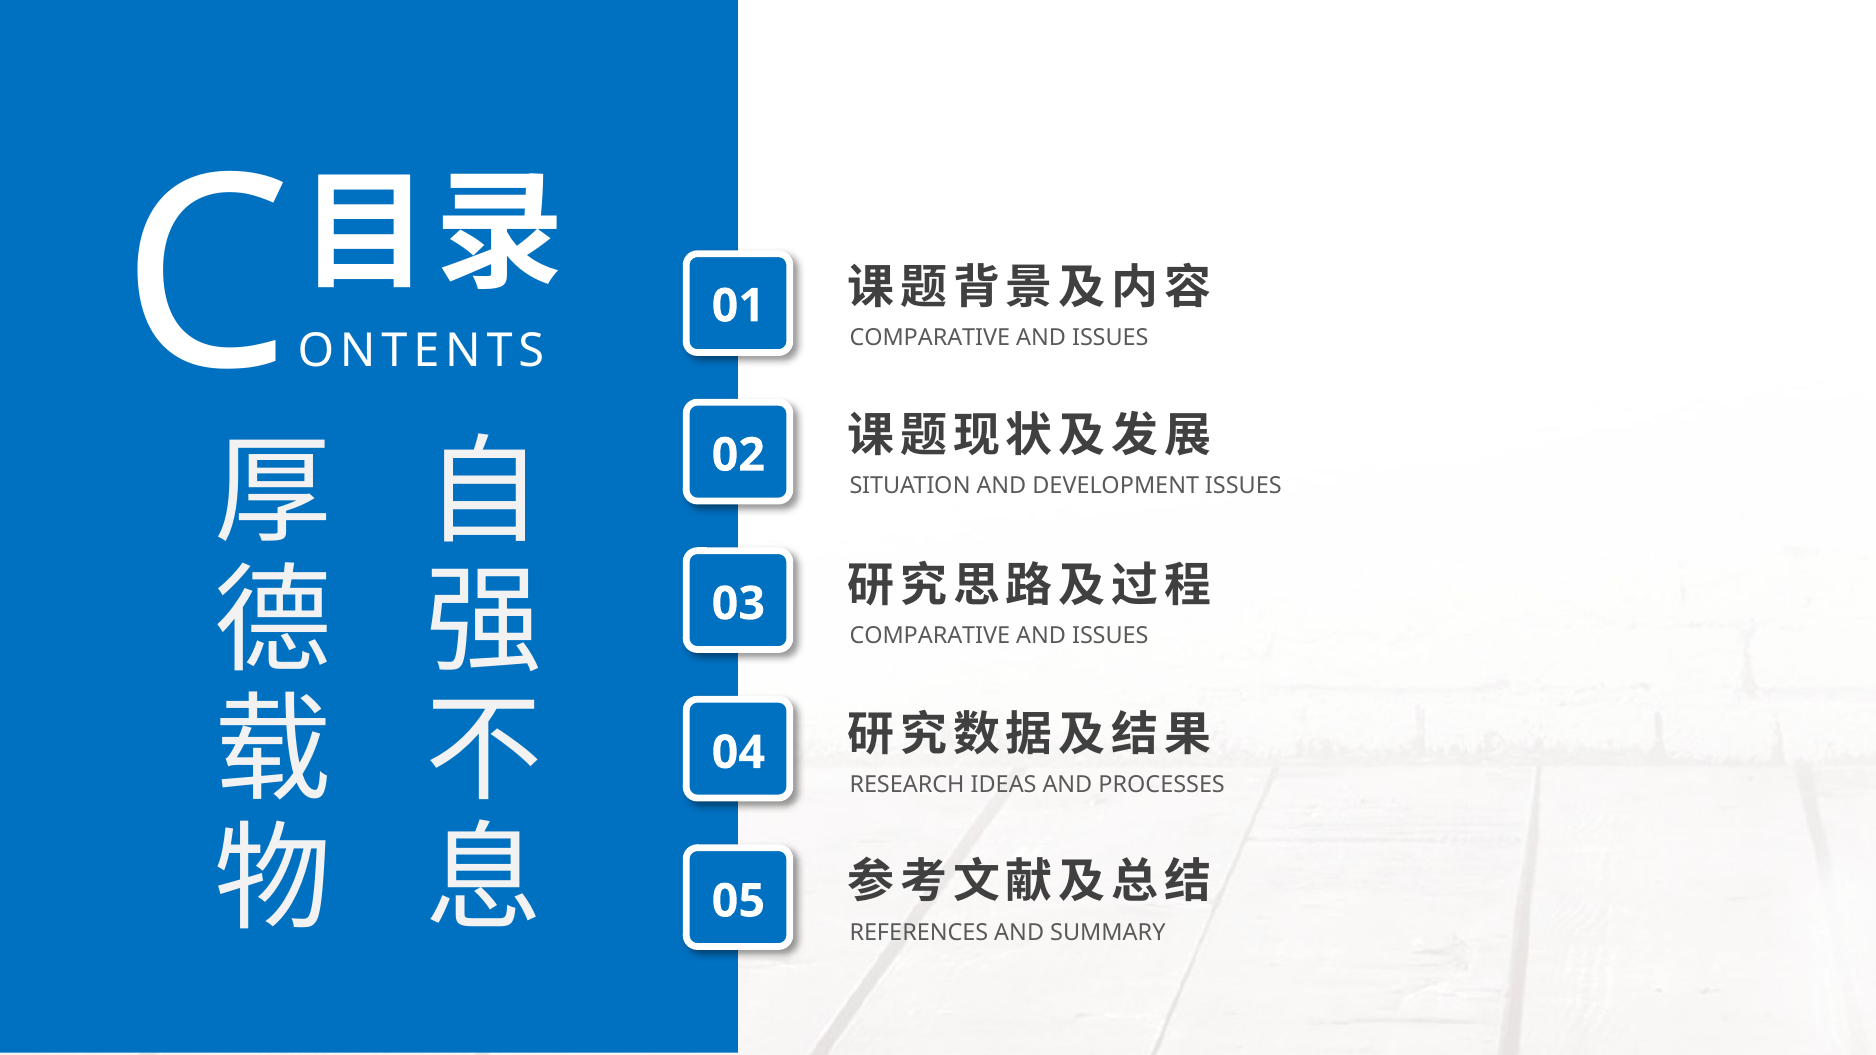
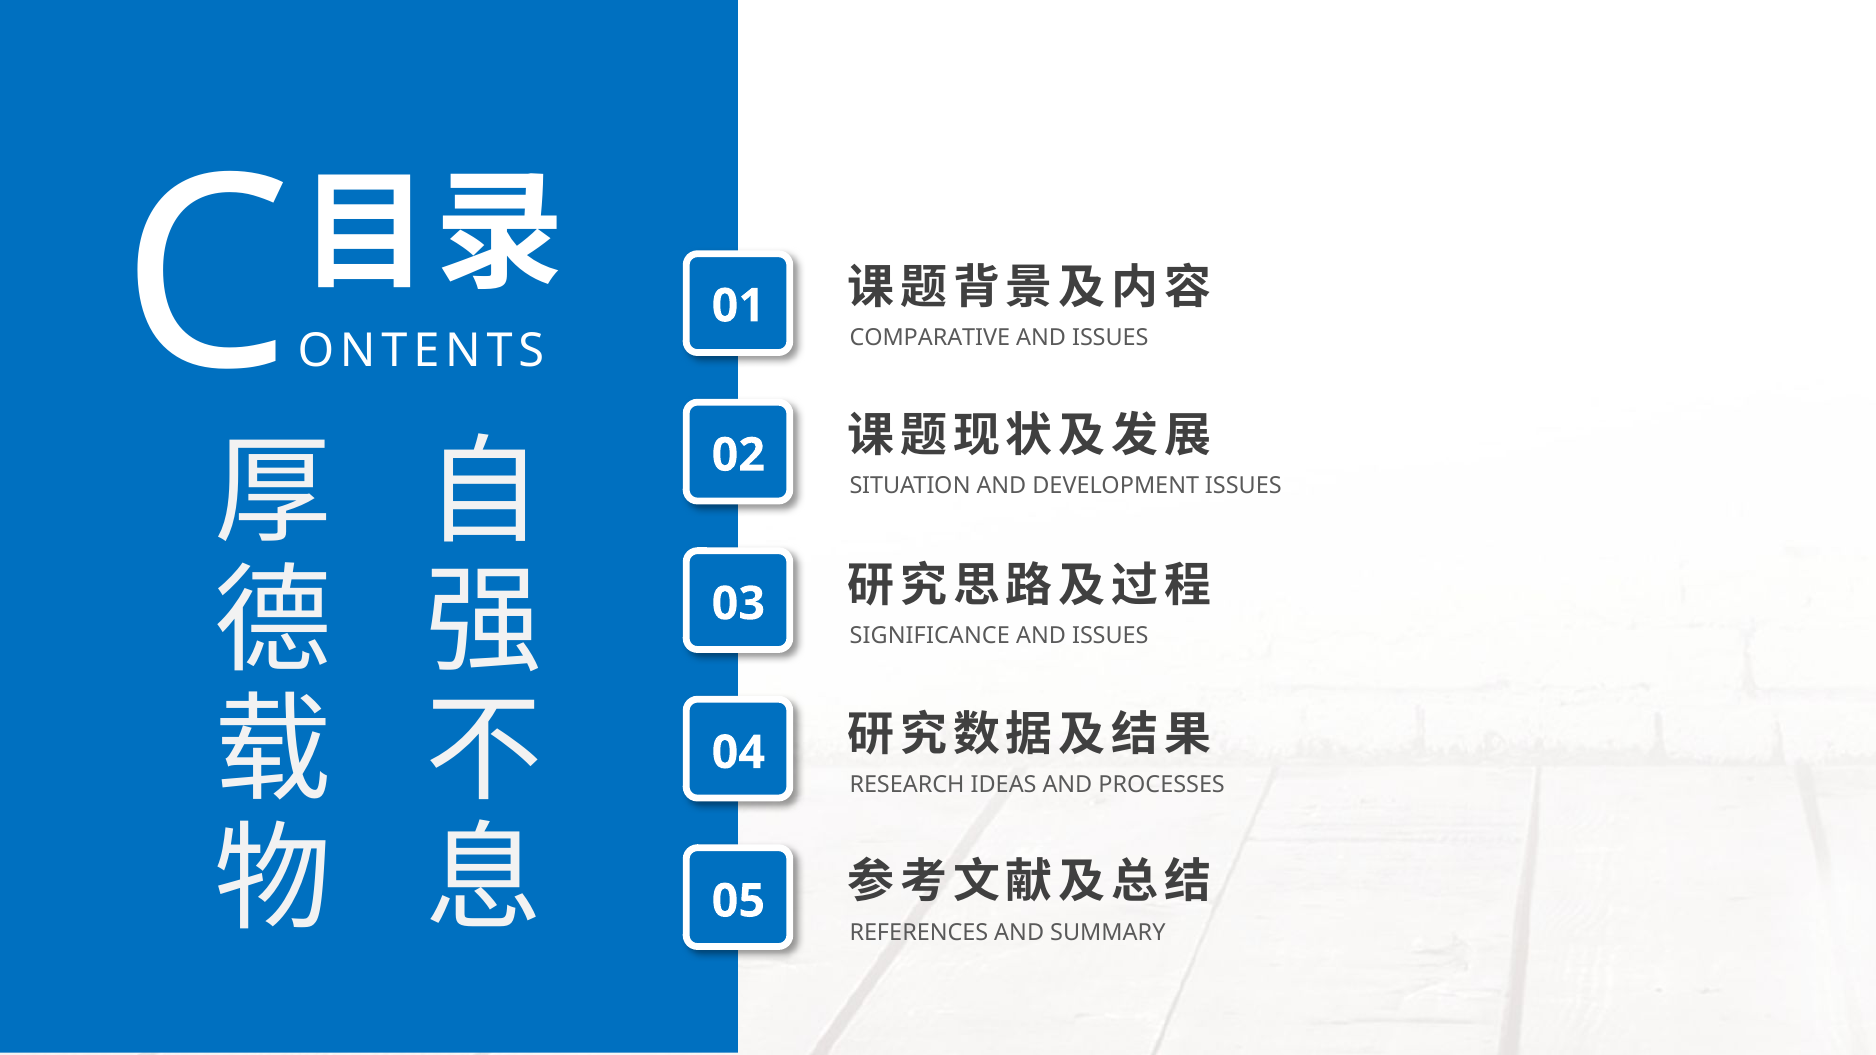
COMPARATIVE: COMPARATIVE -> SIGNIFICANCE (930, 635)
